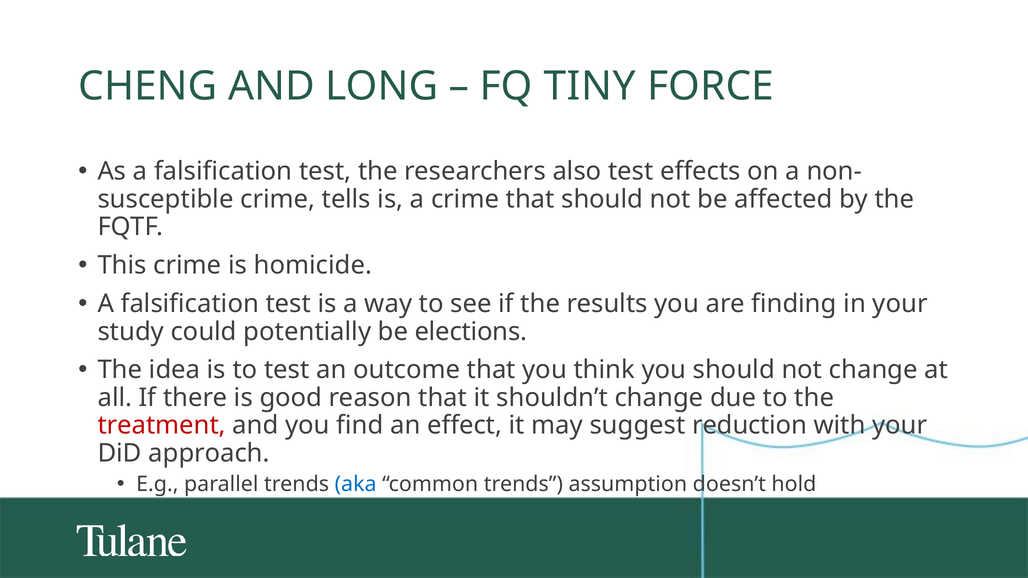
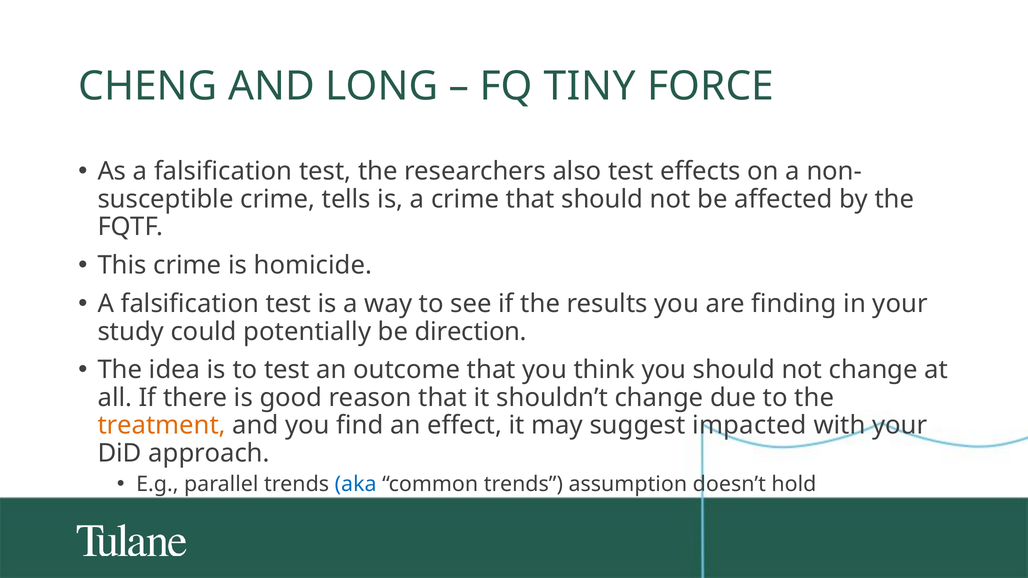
elections: elections -> direction (471, 332)
treatment colour: red -> orange (162, 426)
reduction: reduction -> impacted (749, 426)
